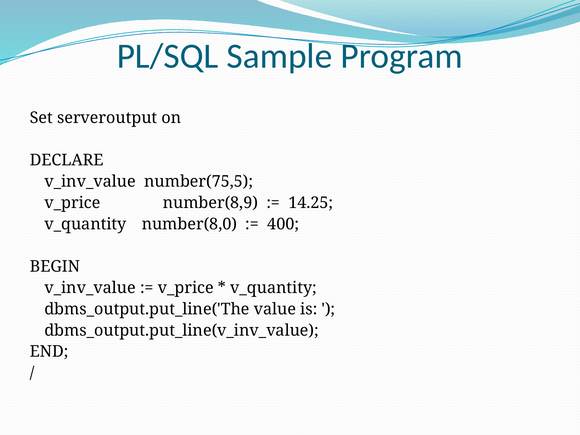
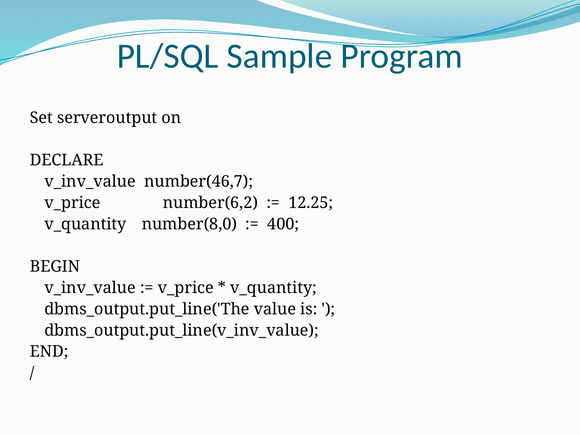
number(75,5: number(75,5 -> number(46,7 (199, 182)
number(8,9: number(8,9 -> number(6,2 (210, 203)
14.25: 14.25 -> 12.25 (311, 203)
